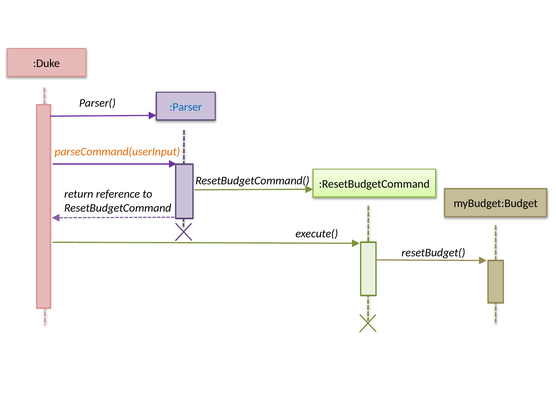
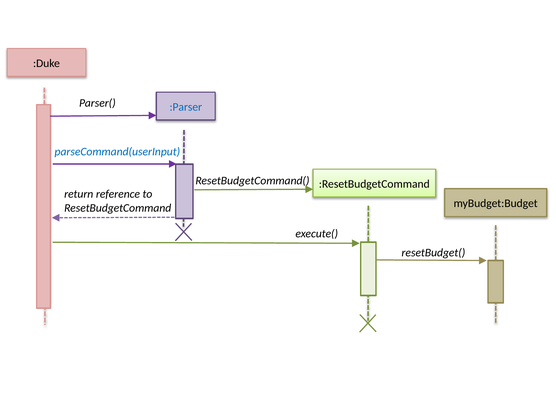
parseCommand(userInput colour: orange -> blue (117, 152)
